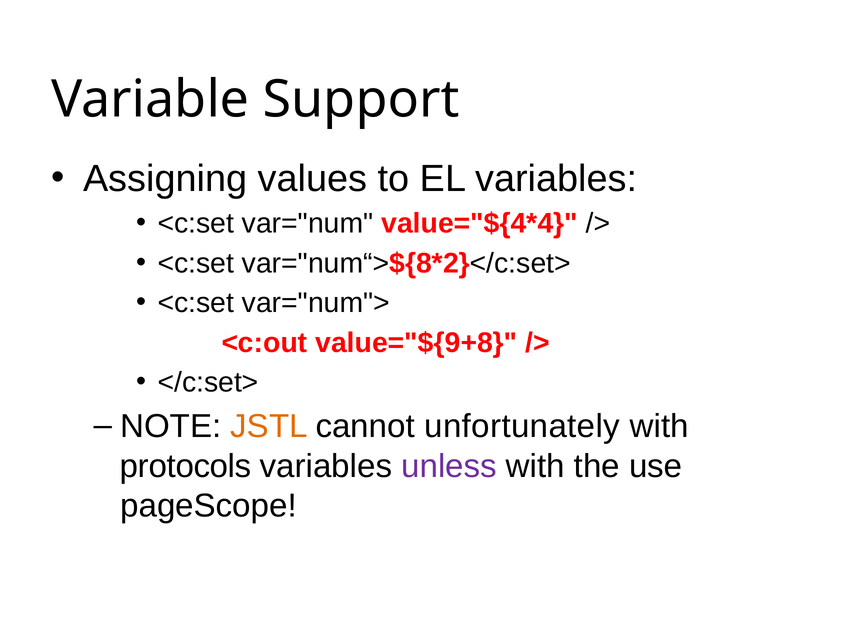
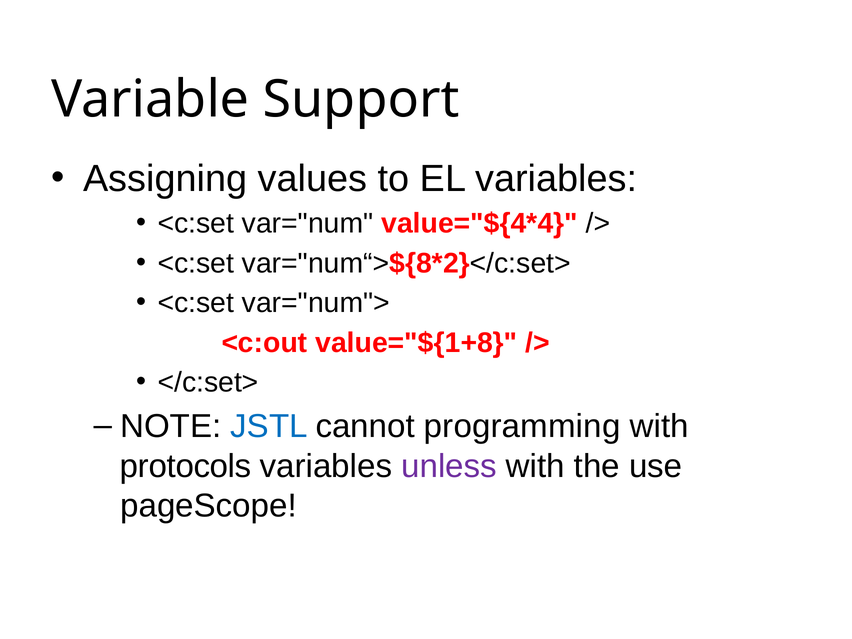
value="${9+8: value="${9+8 -> value="${1+8 (416, 343)
JSTL colour: orange -> blue (269, 426)
unfortunately: unfortunately -> programming (522, 426)
